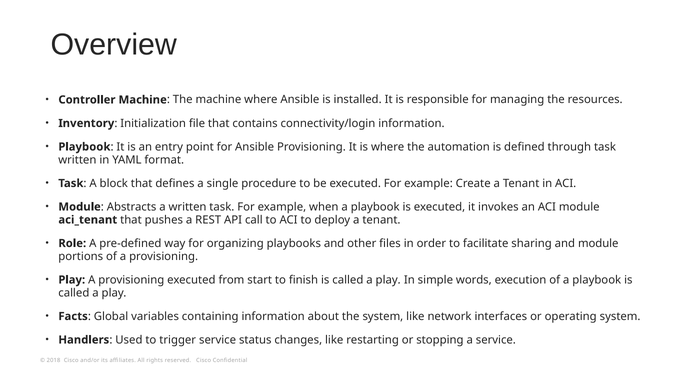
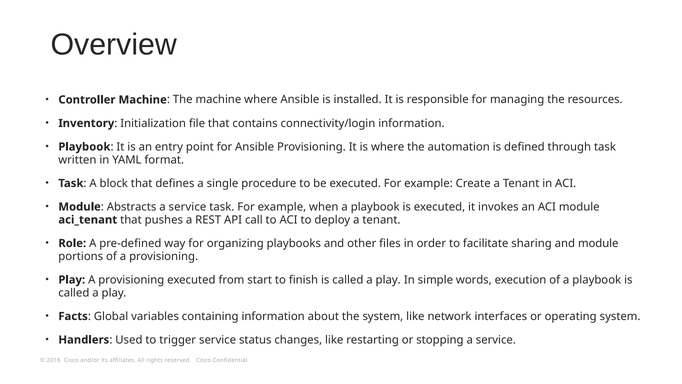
Abstracts a written: written -> service (187, 207)
